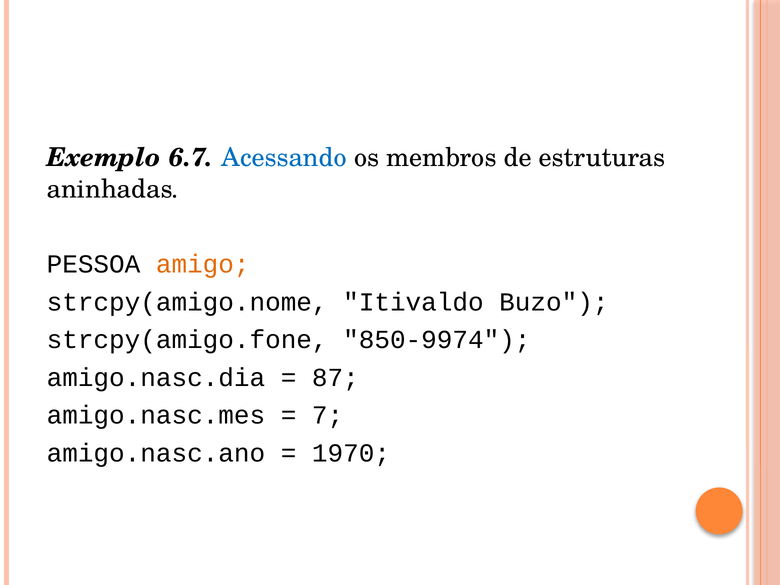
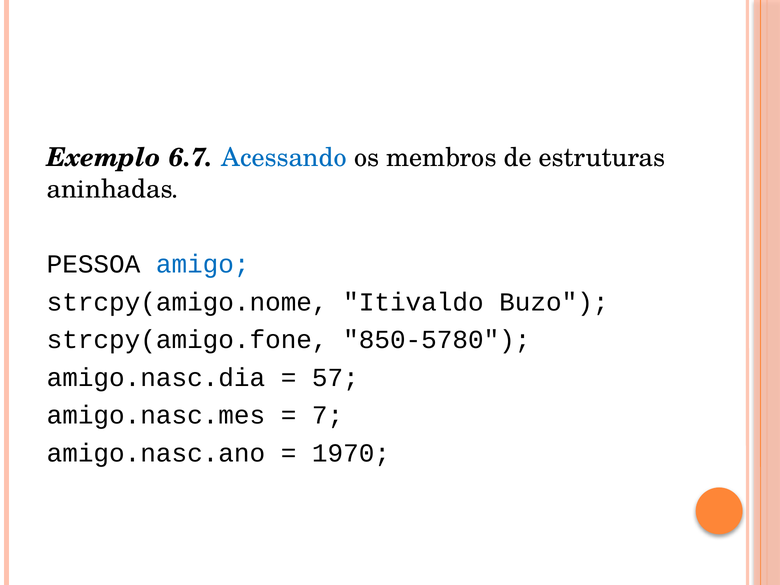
amigo colour: orange -> blue (203, 264)
850-9974: 850-9974 -> 850-5780 (437, 340)
87: 87 -> 57 (335, 378)
